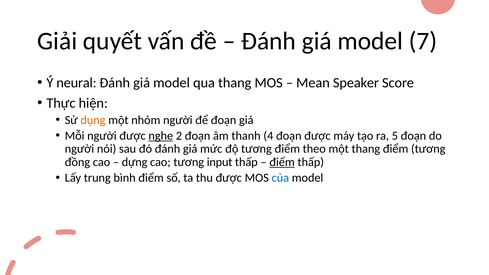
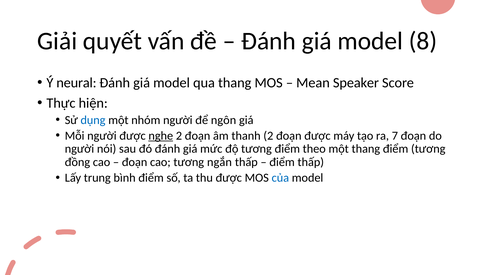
7: 7 -> 8 (423, 41)
dụng colour: orange -> blue (93, 120)
để đoạn: đoạn -> ngôn (224, 120)
thanh 4: 4 -> 2 (268, 136)
5: 5 -> 7 (395, 136)
dựng: dựng -> đoạn (135, 162)
input: input -> ngắn (219, 162)
điểm underline: present -> none (282, 162)
